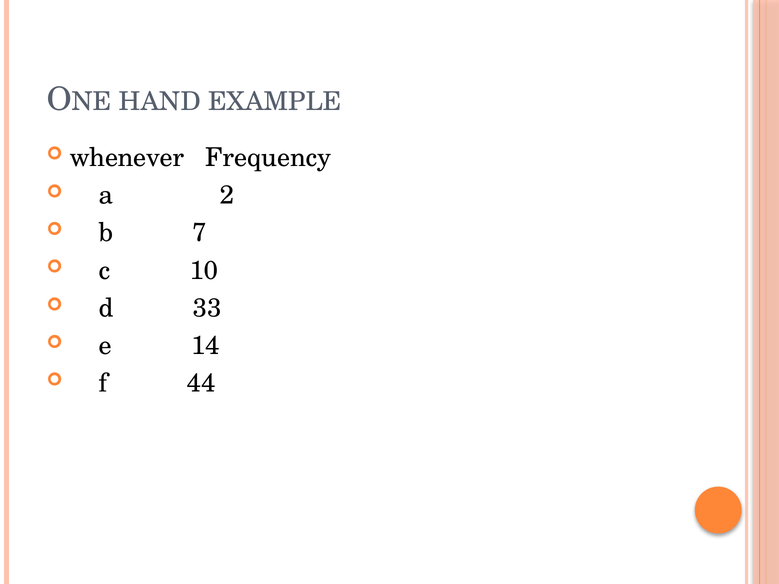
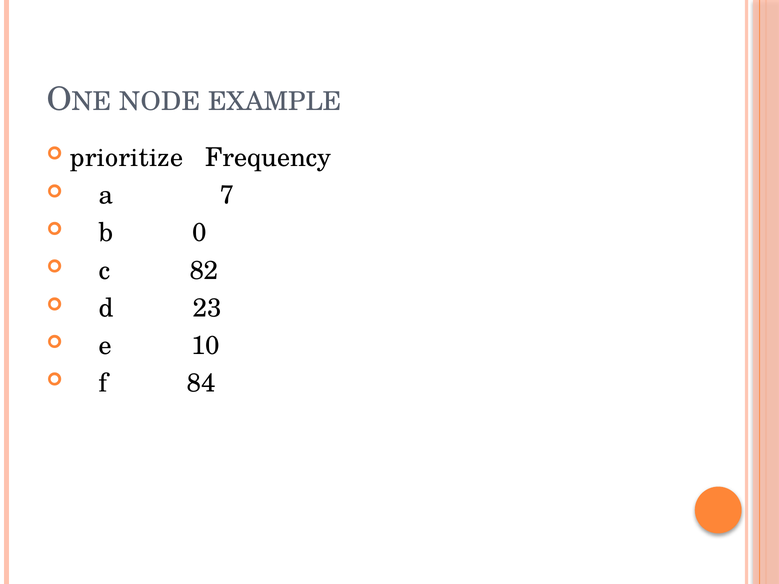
HAND: HAND -> NODE (160, 102)
whenever: whenever -> prioritize (127, 158)
2: 2 -> 7 (227, 195)
7: 7 -> 0 (200, 233)
10: 10 -> 82 (204, 271)
33: 33 -> 23 (207, 308)
14: 14 -> 10 (205, 346)
44: 44 -> 84 (201, 384)
